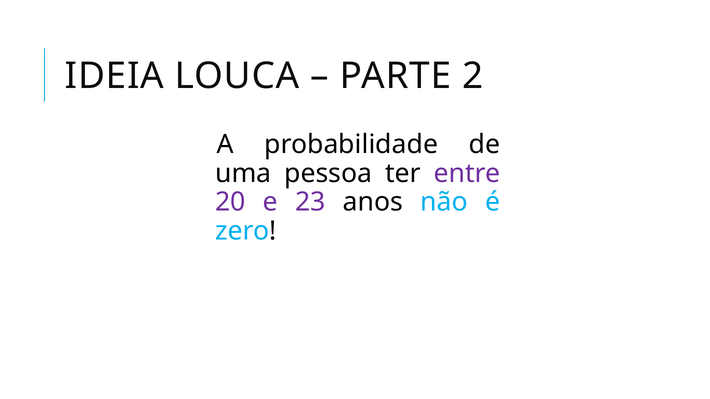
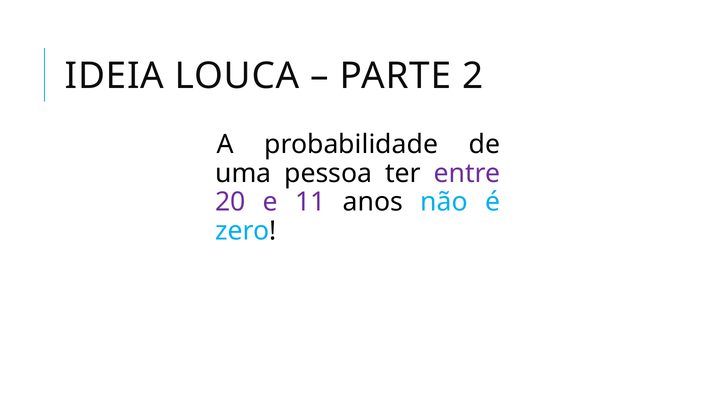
23: 23 -> 11 (310, 202)
